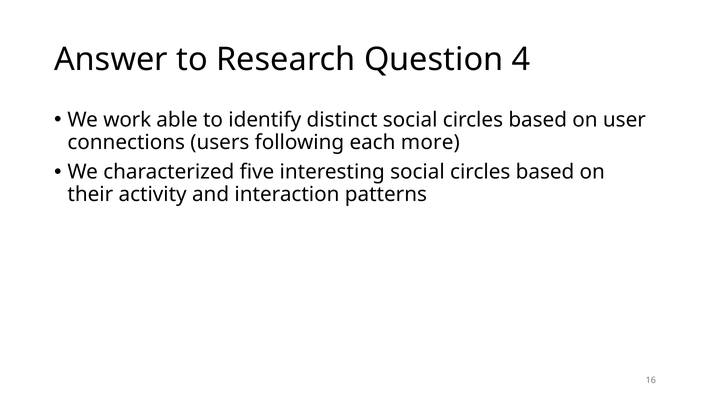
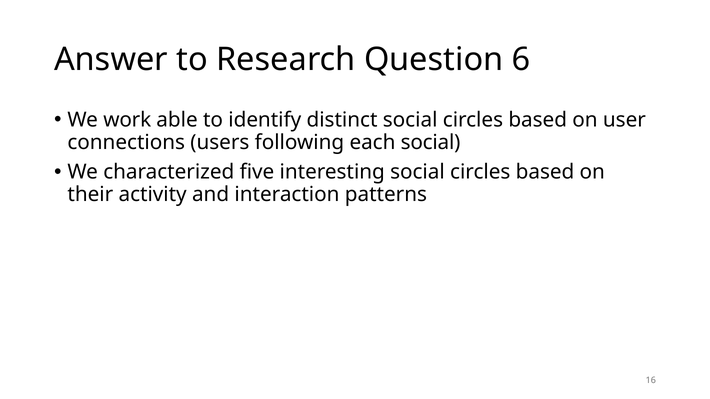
4: 4 -> 6 (521, 60)
each more: more -> social (431, 142)
